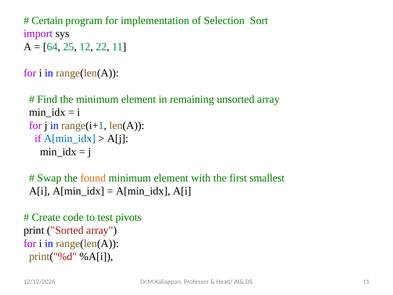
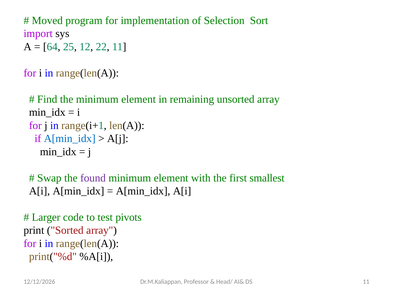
Certain: Certain -> Moved (47, 20)
found colour: orange -> purple (93, 178)
Create: Create -> Larger (46, 217)
